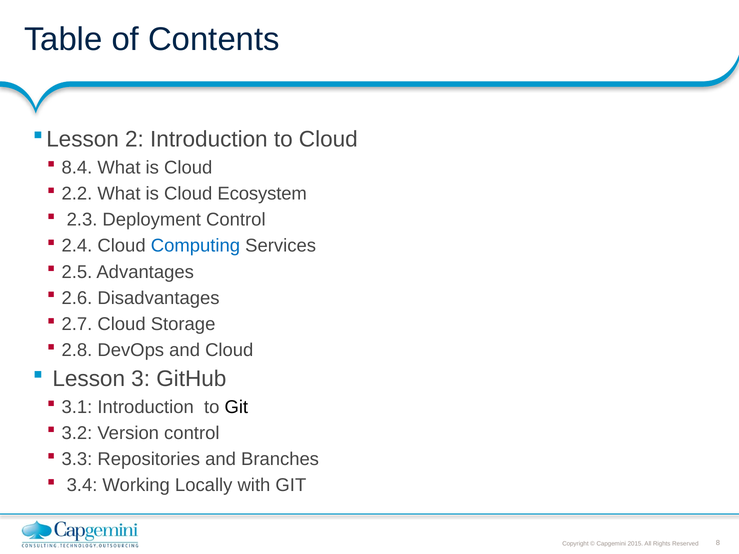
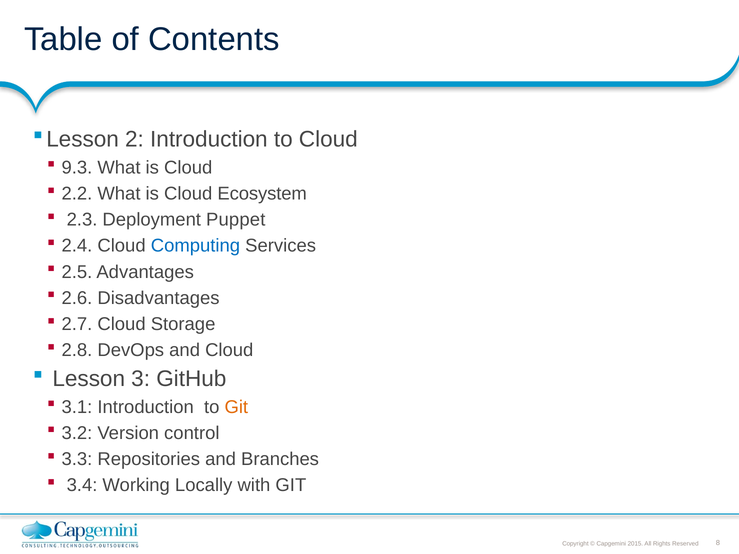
8.4: 8.4 -> 9.3 (77, 168)
Deployment Control: Control -> Puppet (236, 220)
Git colour: black -> orange (236, 407)
